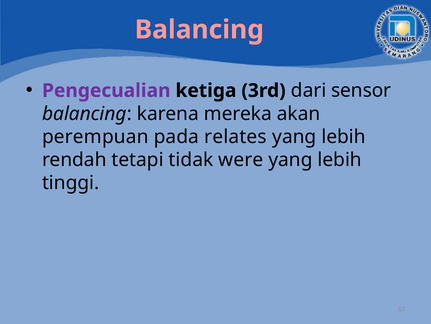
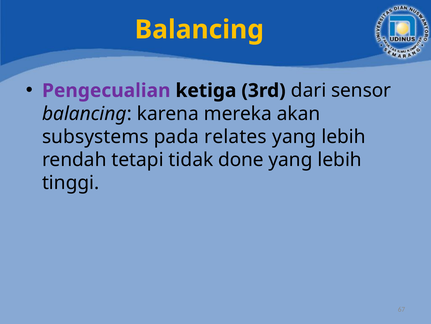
Balancing colour: pink -> yellow (199, 30)
perempuan: perempuan -> subsystems (95, 136)
were: were -> done (241, 159)
